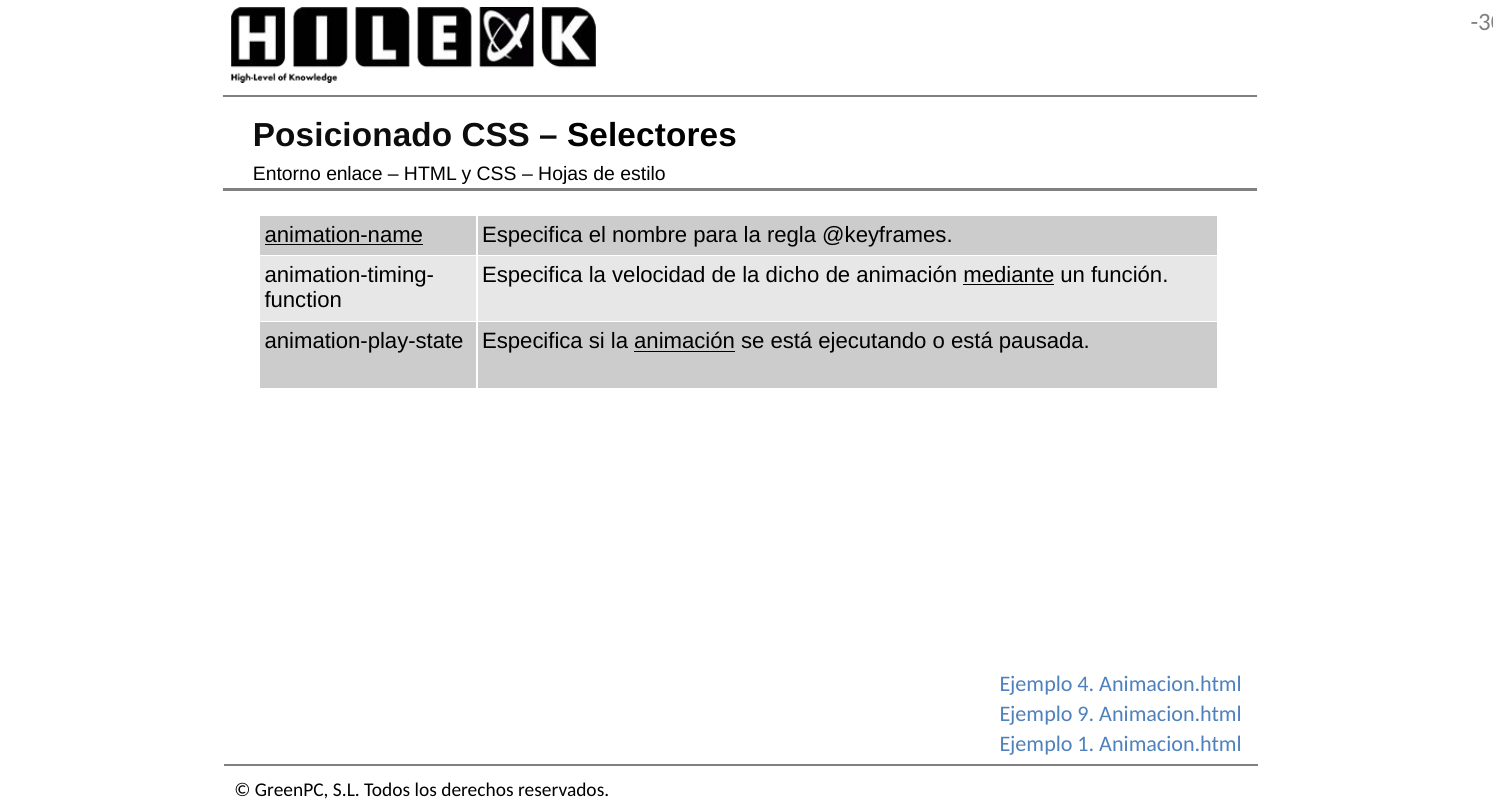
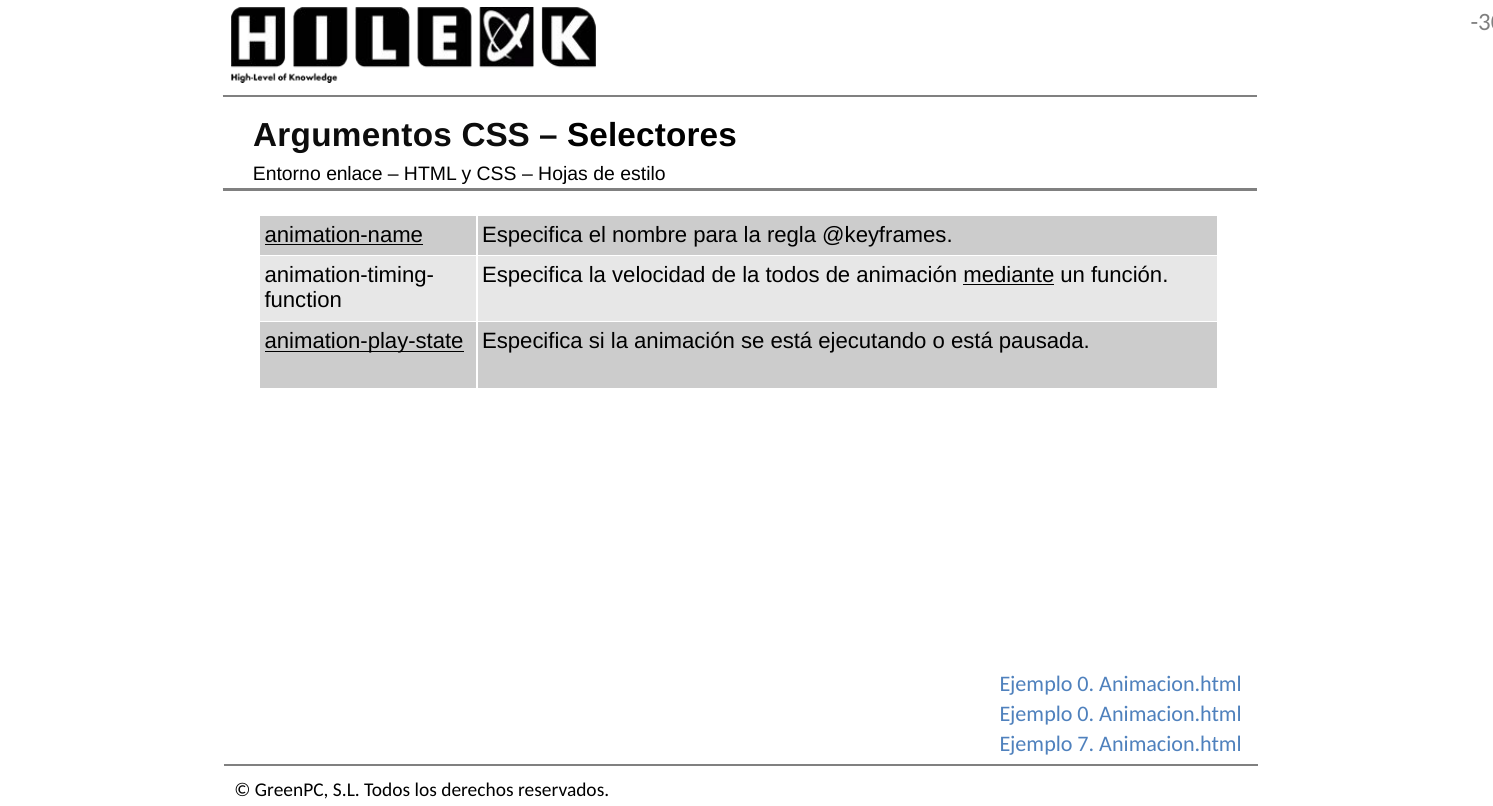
Posicionado: Posicionado -> Argumentos (352, 136)
la dicho: dicho -> todos (793, 275)
animation-play-state underline: none -> present (364, 341)
animación underline: present -> none (685, 341)
4: 4 -> 0 (1086, 684)
9: 9 -> 0 (1086, 714)
1: 1 -> 7 (1086, 744)
